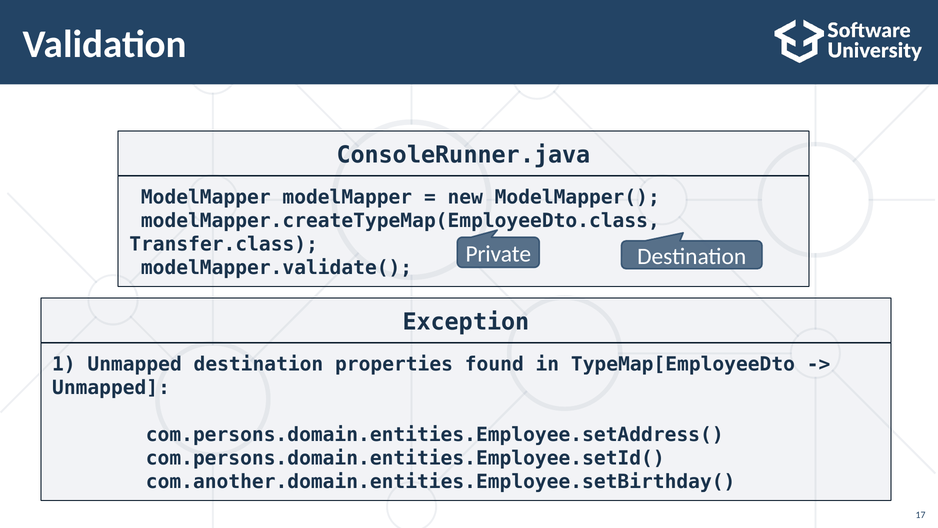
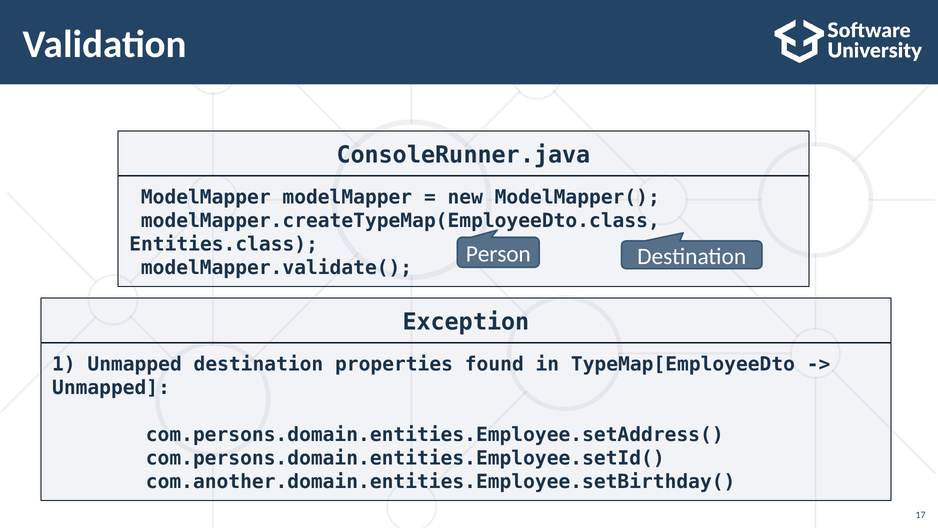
Transfer.class: Transfer.class -> Entities.class (224, 244)
Private: Private -> Person (498, 254)
